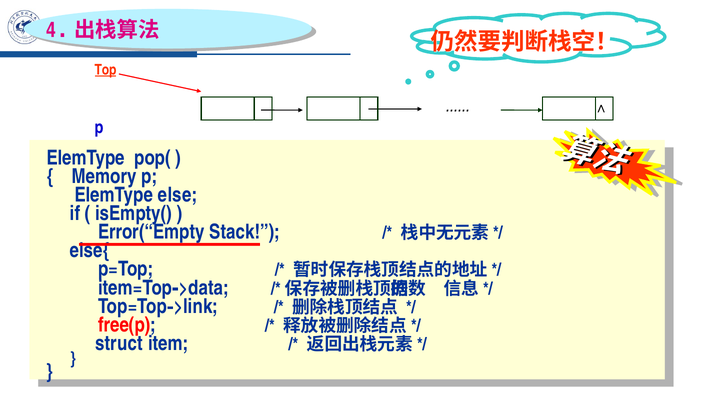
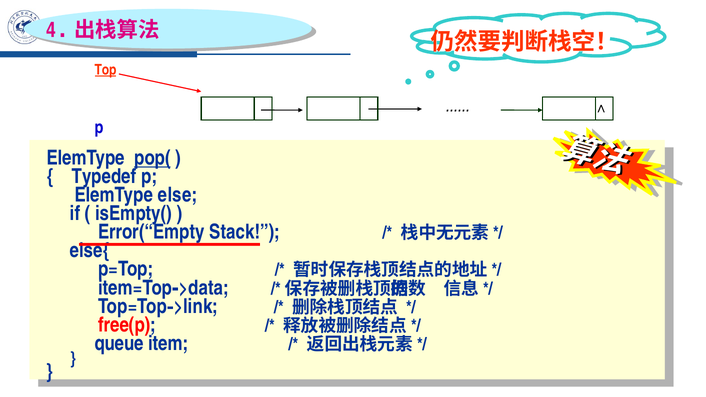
pop( underline: none -> present (152, 158)
Memory: Memory -> Typedef (104, 177)
struct: struct -> queue (119, 344)
